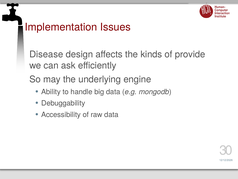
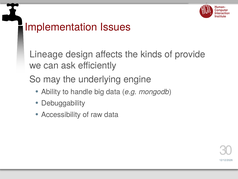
Disease: Disease -> Lineage (46, 54)
